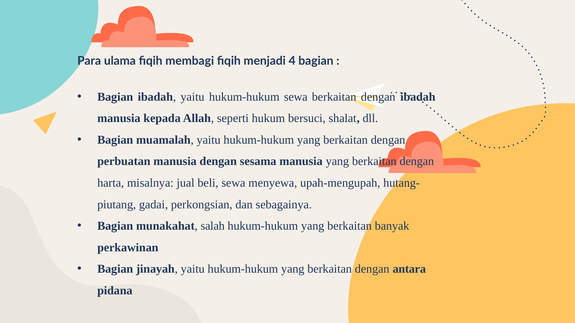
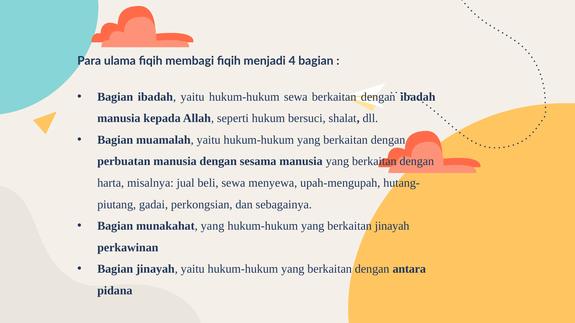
munakahat salah: salah -> yang (213, 226)
berkaitan banyak: banyak -> jinayah (392, 226)
